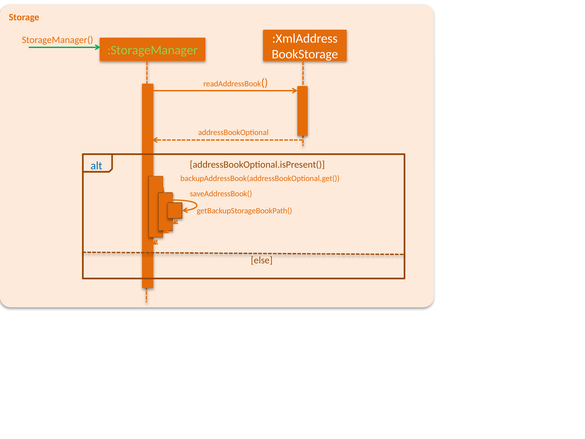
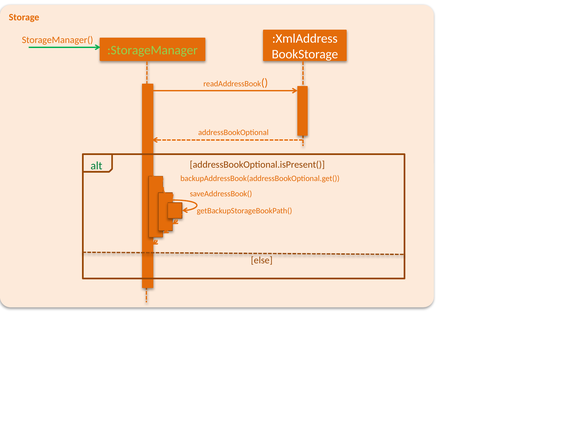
alt colour: blue -> green (96, 166)
